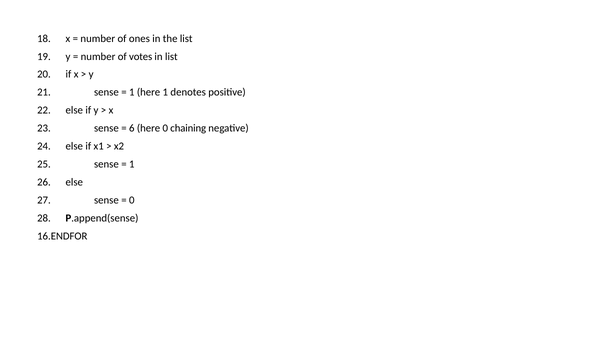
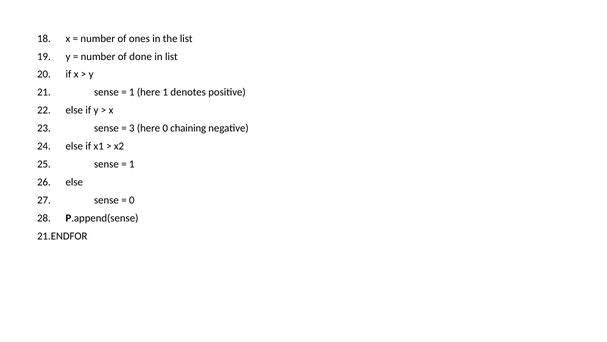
votes: votes -> done (141, 56)
6: 6 -> 3 (132, 128)
16.ENDFOR: 16.ENDFOR -> 21.ENDFOR (62, 236)
